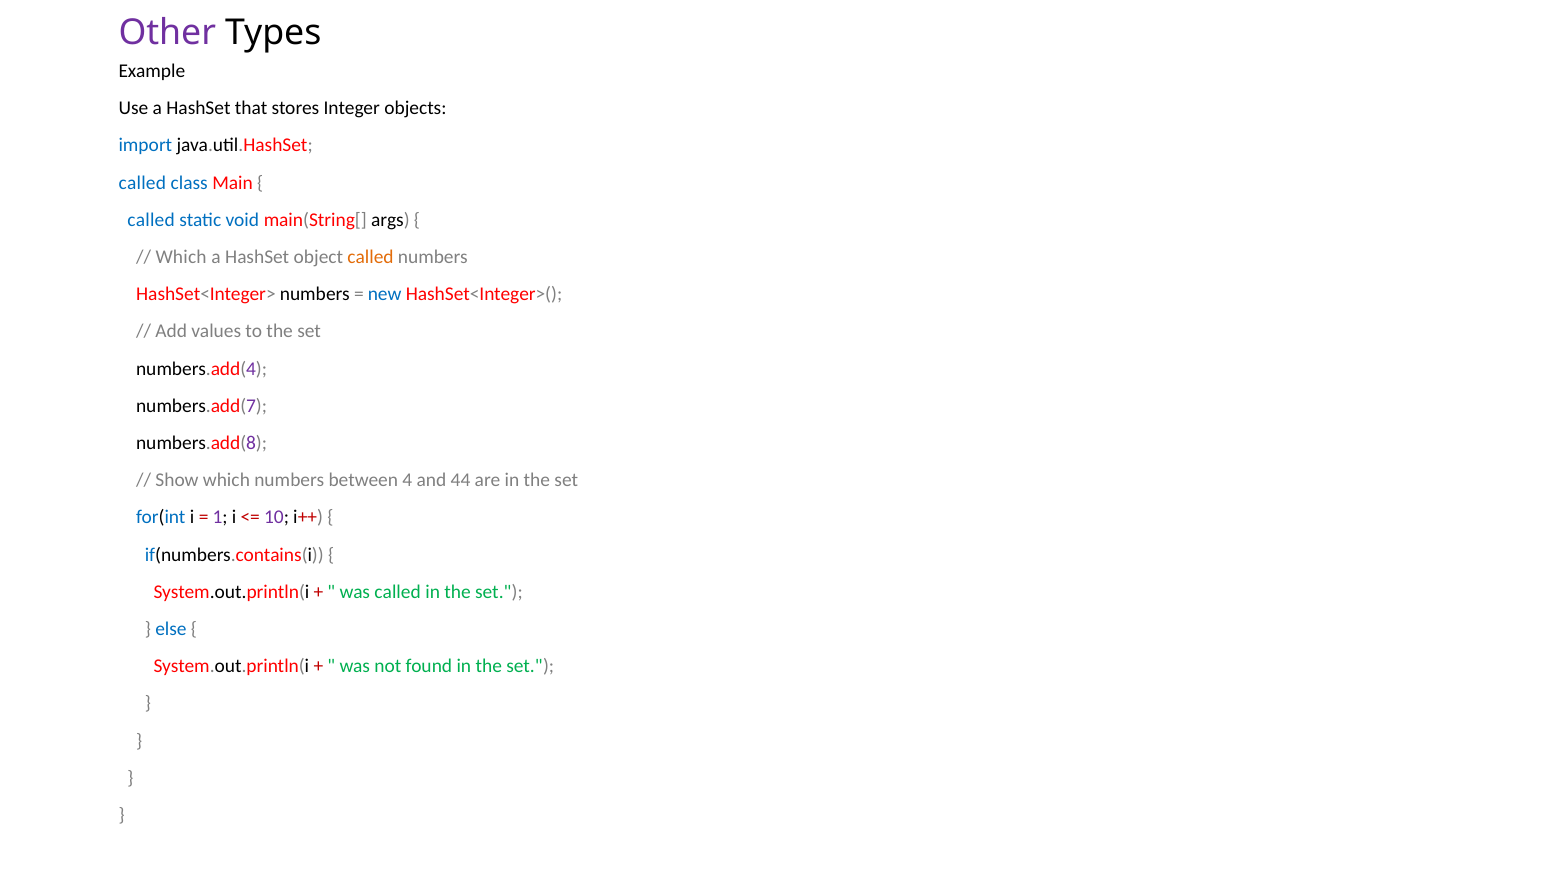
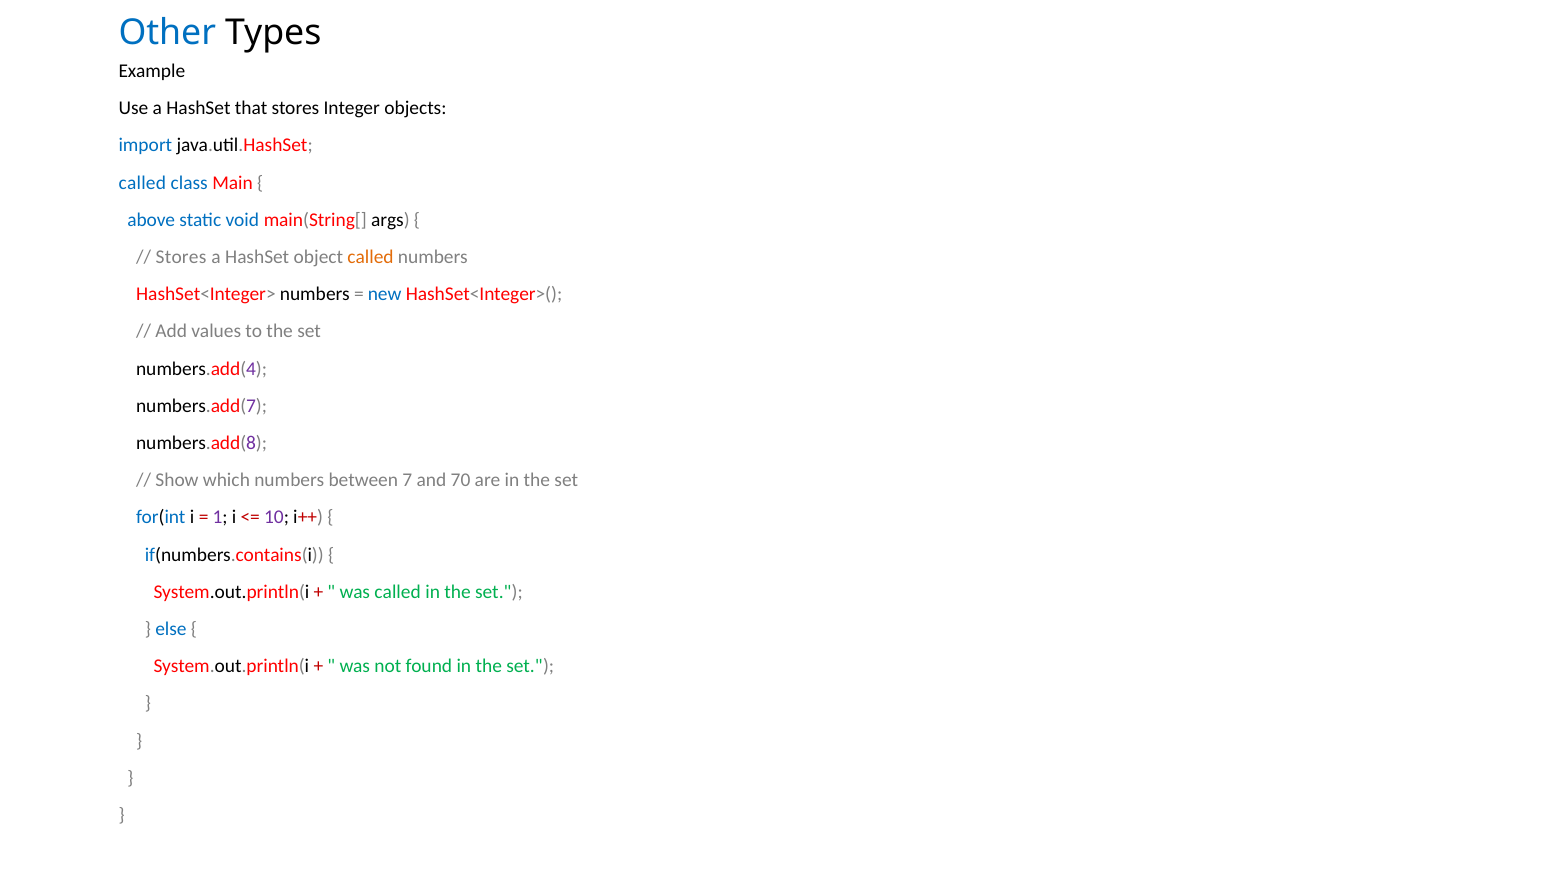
Other colour: purple -> blue (167, 33)
called: called -> above (151, 220)
Which: Which -> Stores (181, 257)
4: 4 -> 7 (407, 480)
44: 44 -> 70 (461, 480)
